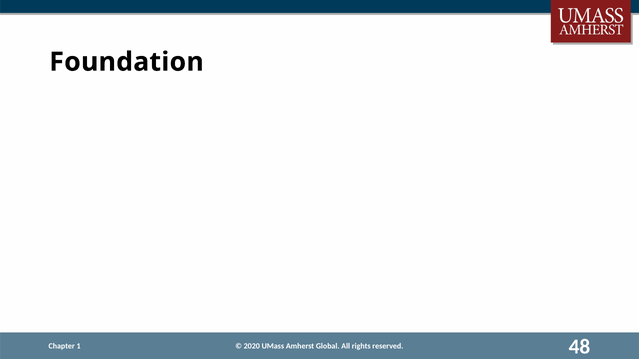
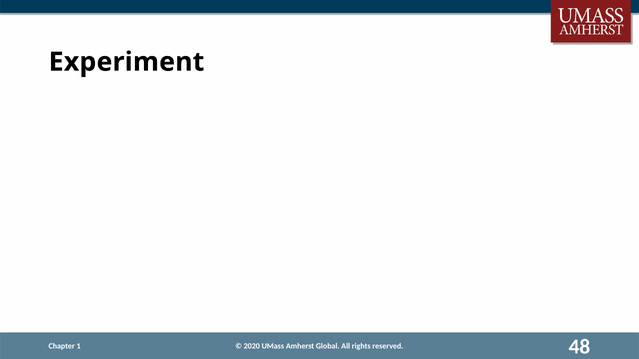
Foundation: Foundation -> Experiment (127, 62)
